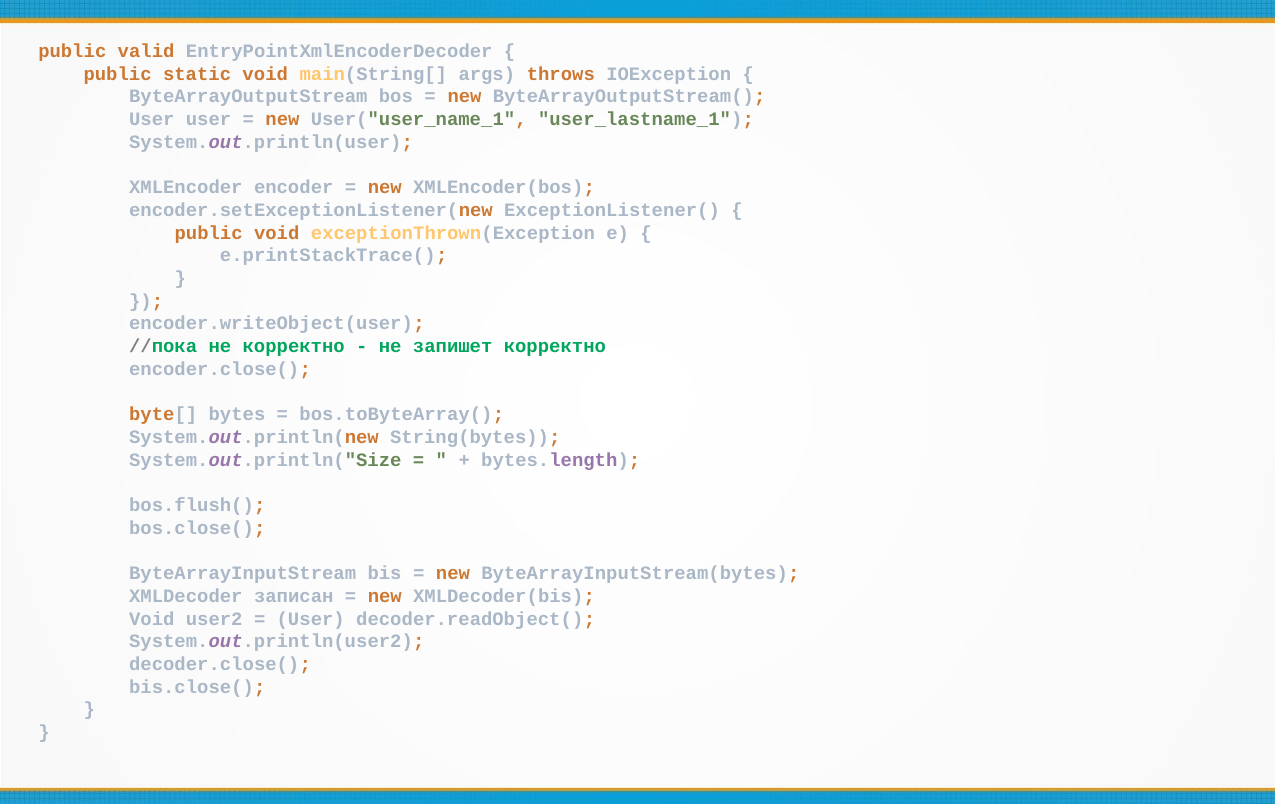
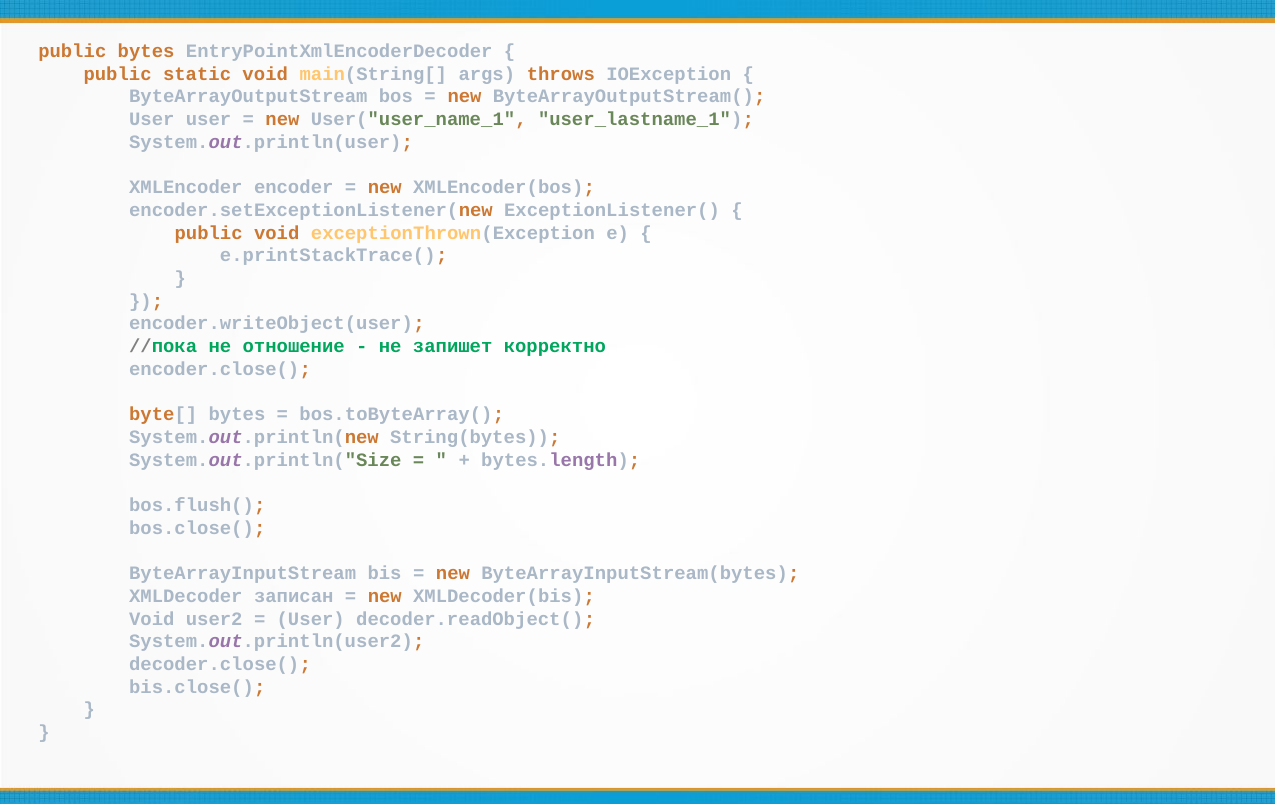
public valid: valid -> bytes (146, 51)
не корректно: корректно -> отношение (294, 346)
